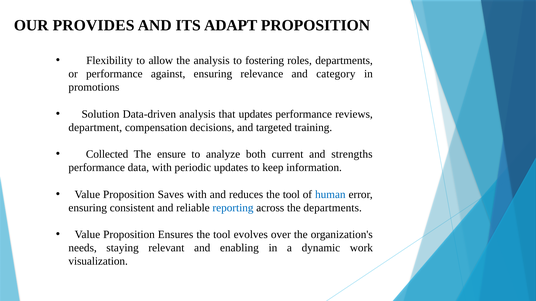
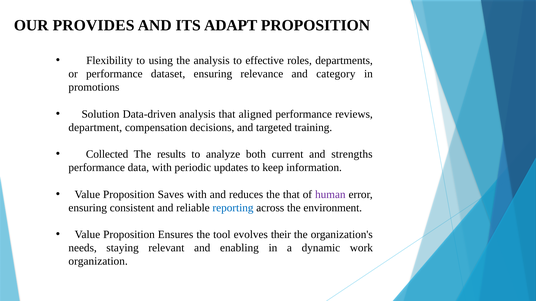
allow: allow -> using (161, 61)
fostering: fostering -> effective (265, 61)
against: against -> dataset (168, 74)
that updates: updates -> aligned (255, 114)
ensure: ensure -> results (171, 154)
reduces the tool: tool -> that (291, 195)
human colour: blue -> purple (330, 195)
the departments: departments -> environment (333, 208)
over: over -> their (281, 235)
visualization: visualization -> organization (98, 262)
